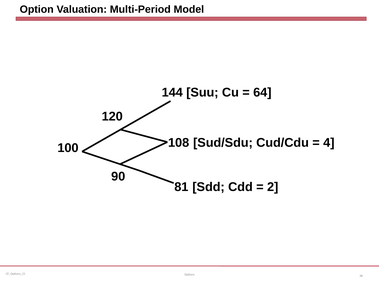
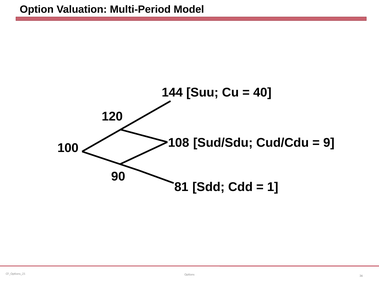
64: 64 -> 40 (262, 92)
4: 4 -> 9 (329, 143)
2: 2 -> 1 (273, 187)
